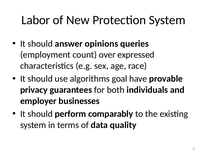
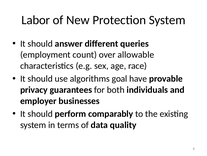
opinions: opinions -> different (101, 43)
expressed: expressed -> allowable (136, 54)
